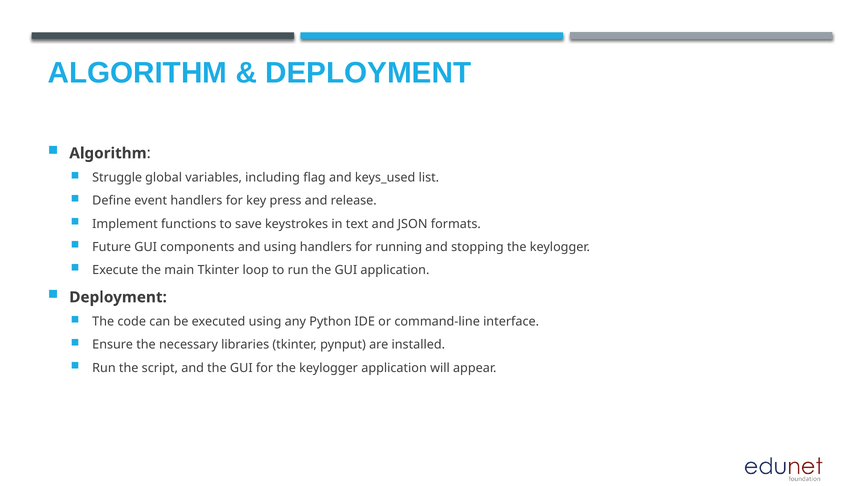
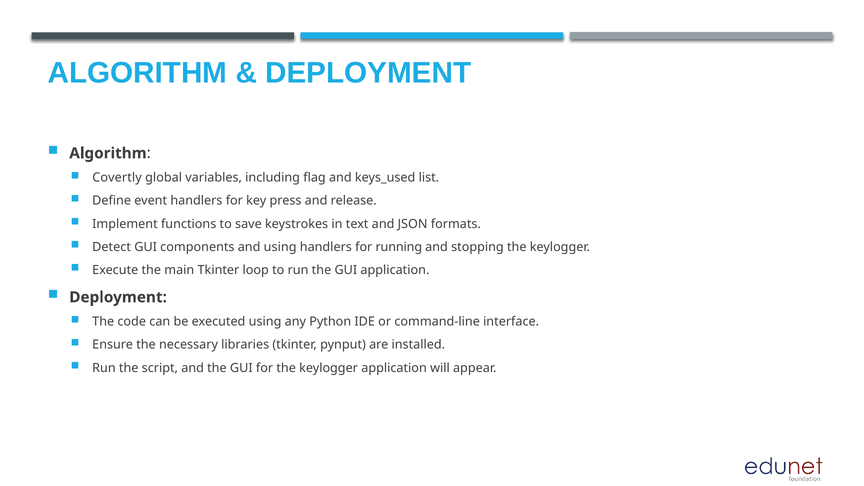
Struggle: Struggle -> Covertly (117, 178)
Future: Future -> Detect (112, 247)
